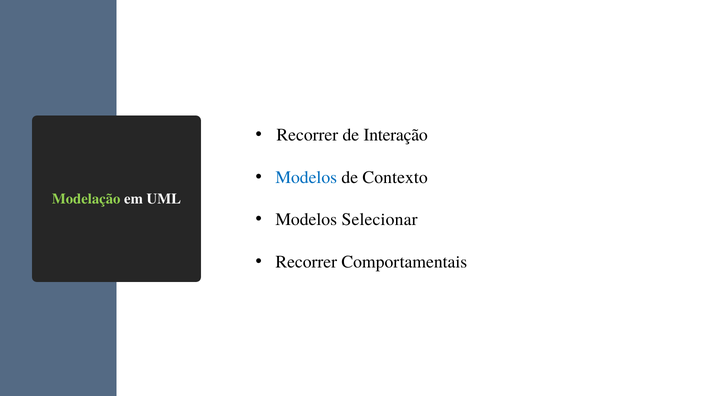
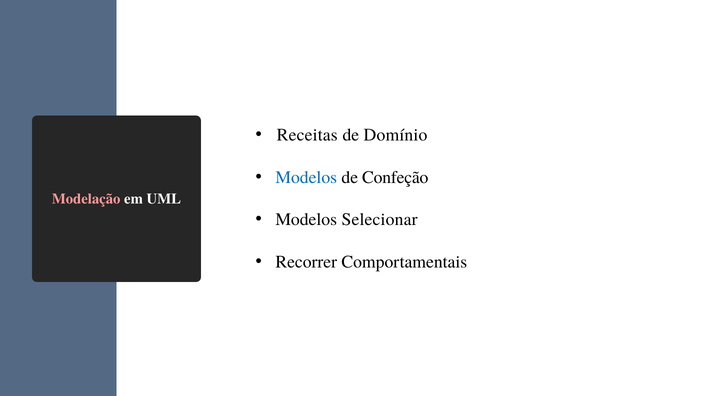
Recorrer: Recorrer -> Receitas (307, 135)
Interação: Interação -> Domínio (395, 135)
Contexto: Contexto -> Confeção (395, 178)
Modelação colour: light green -> pink (86, 199)
